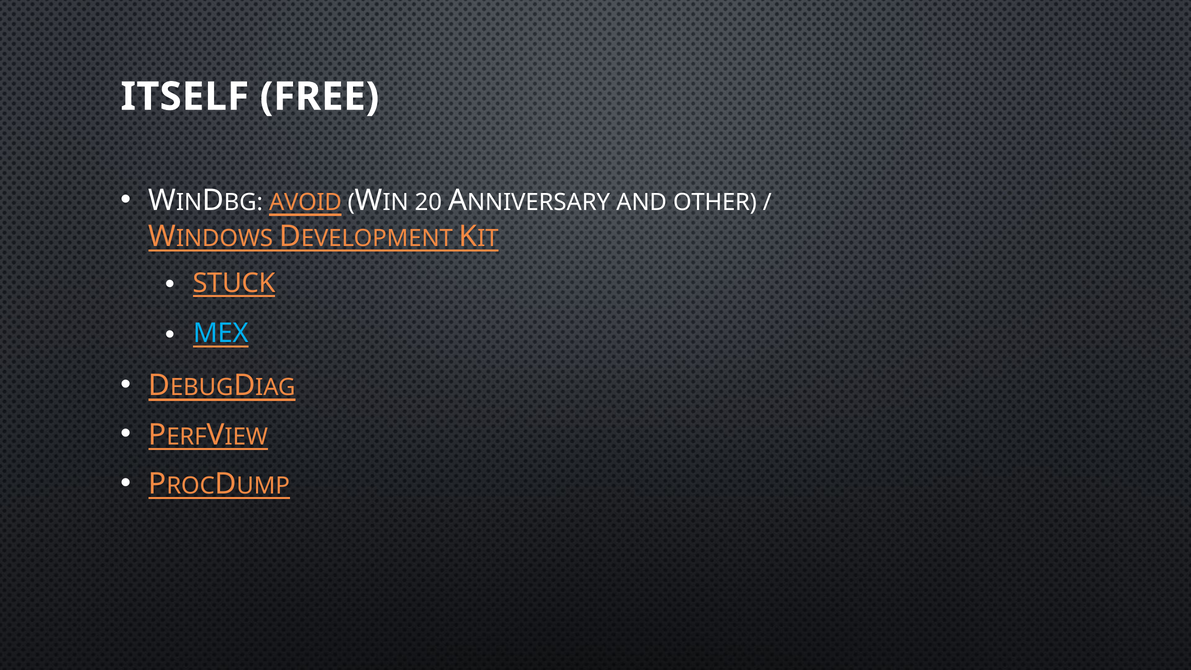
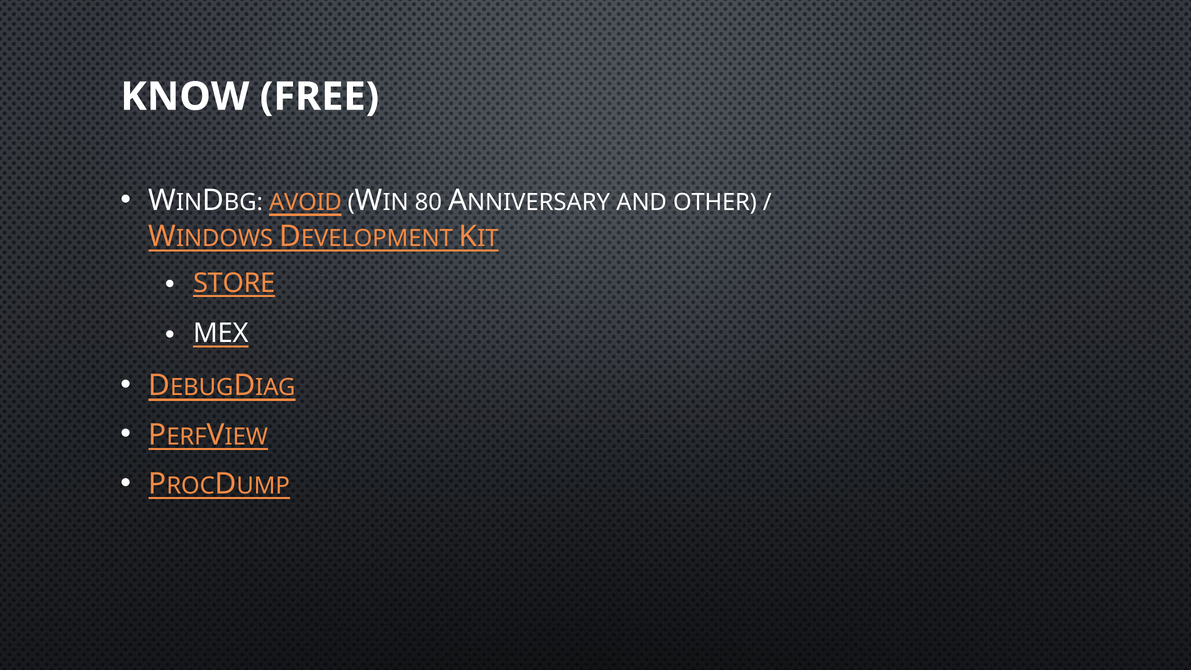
ITSELF: ITSELF -> KNOW (185, 97)
20: 20 -> 80 (428, 202)
STUCK: STUCK -> STORE (234, 283)
MEX colour: light blue -> white (221, 333)
